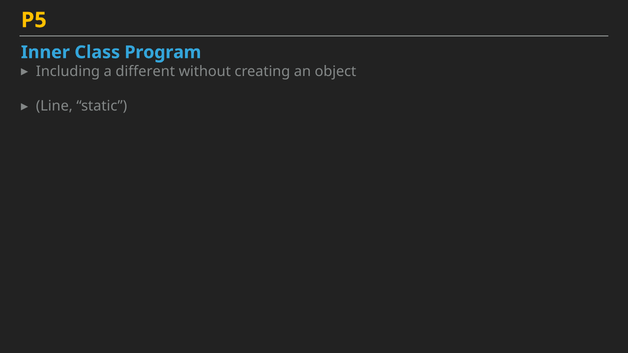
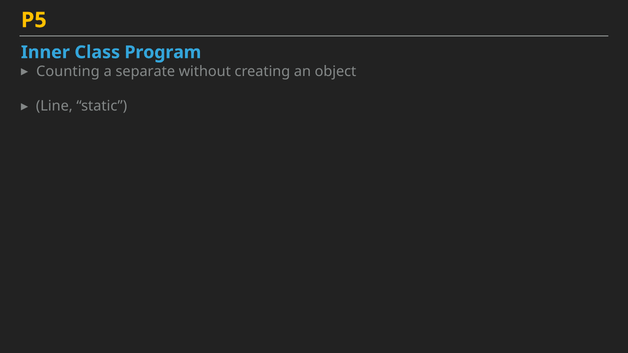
Including: Including -> Counting (68, 71)
different: different -> separate (145, 71)
